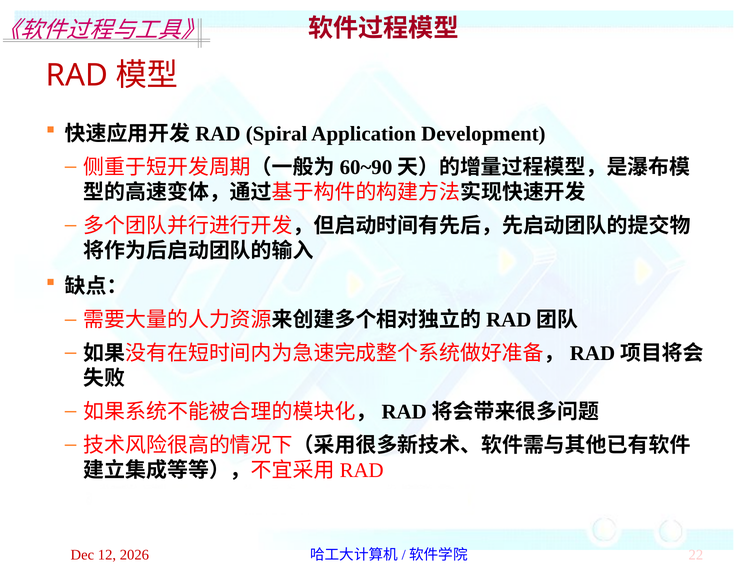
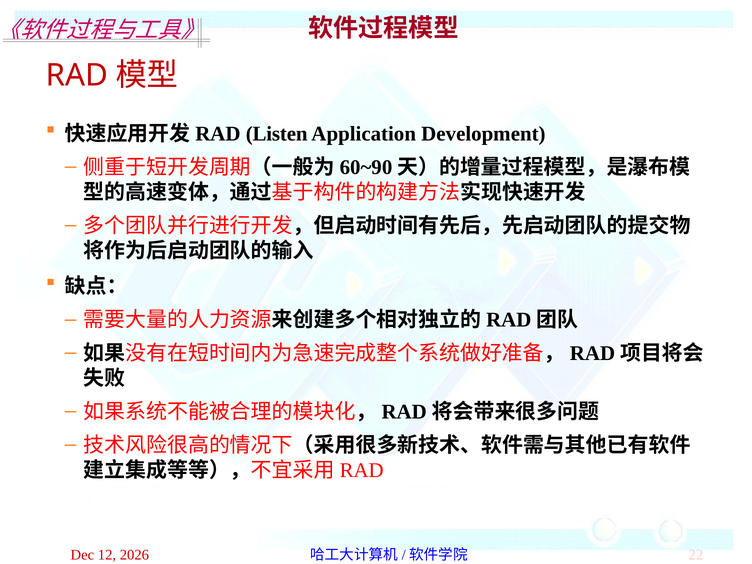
Spiral: Spiral -> Listen (277, 134)
